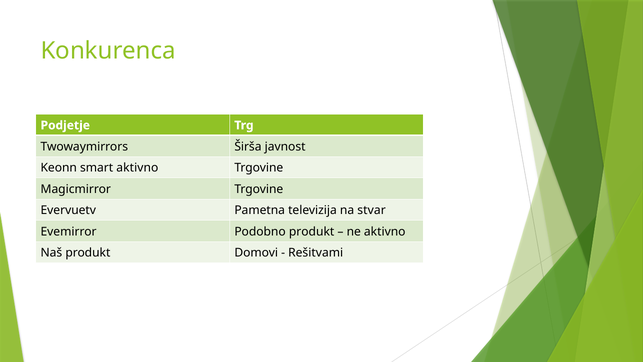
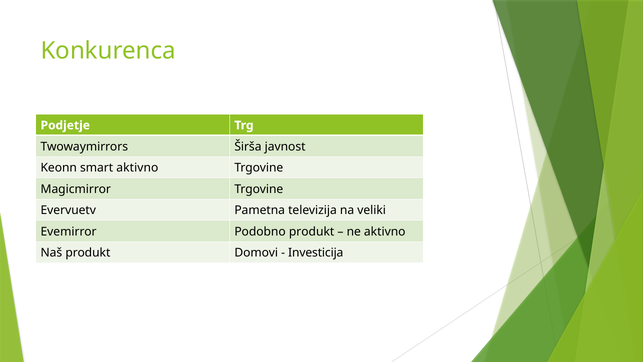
stvar: stvar -> veliki (372, 210)
Rešitvami: Rešitvami -> Investicija (316, 253)
